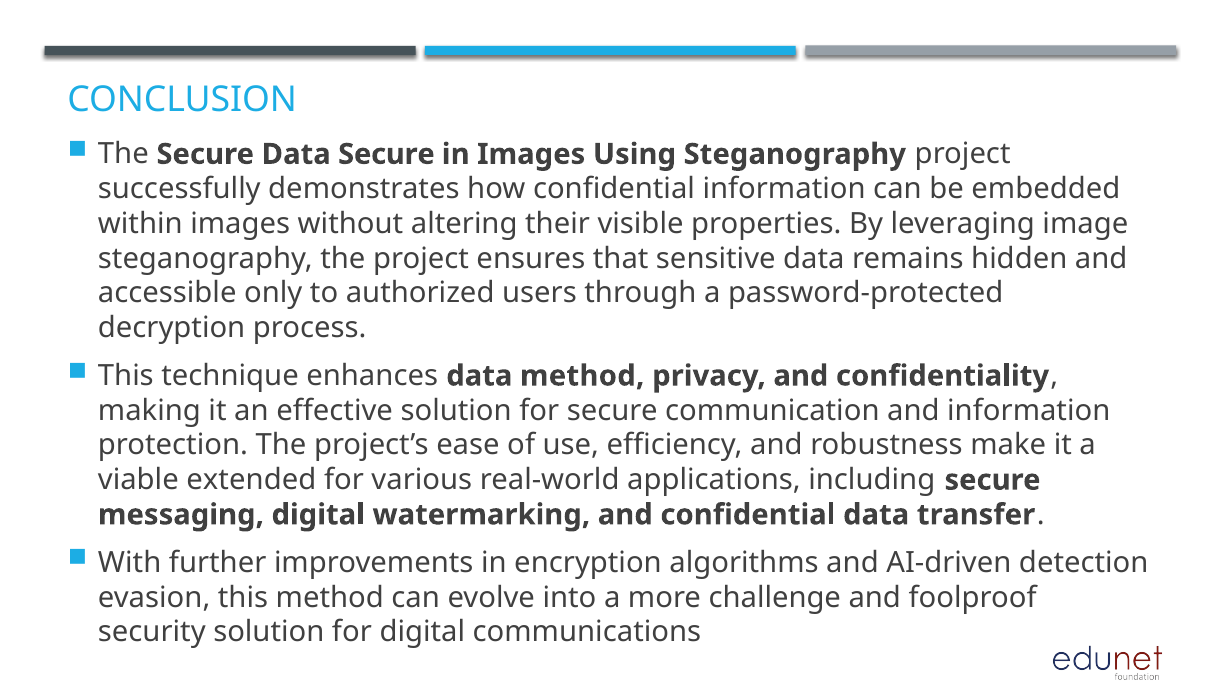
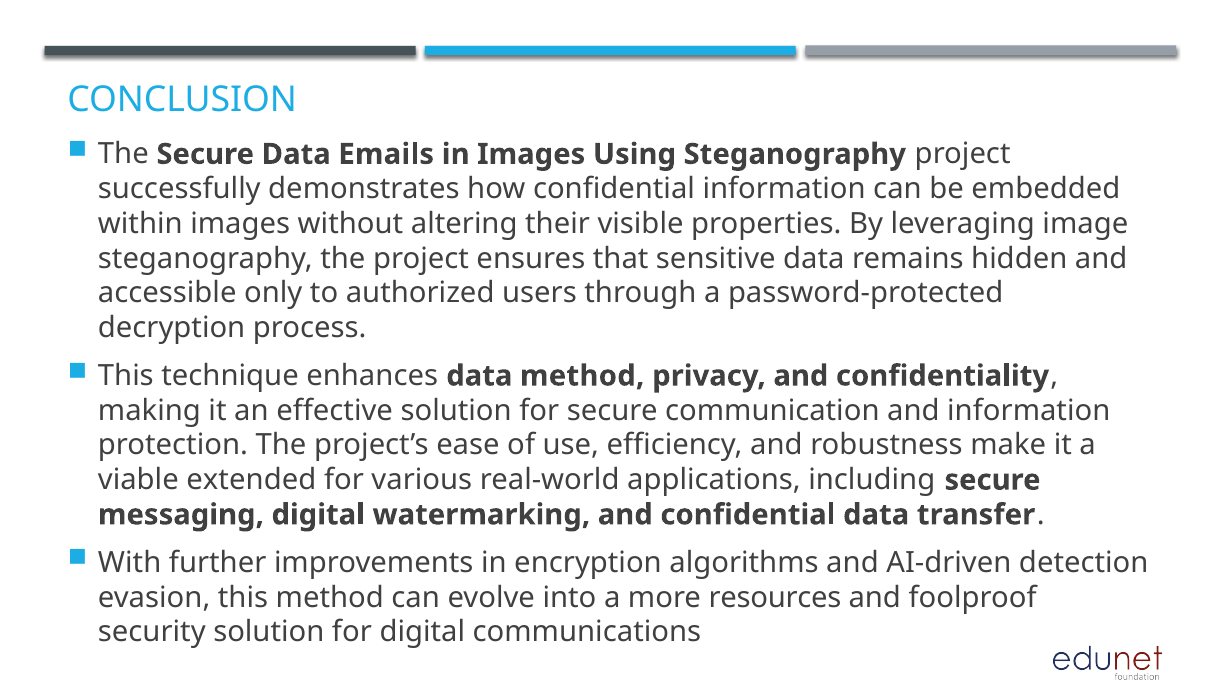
Data Secure: Secure -> Emails (386, 154)
challenge: challenge -> resources (775, 597)
